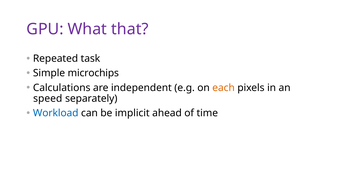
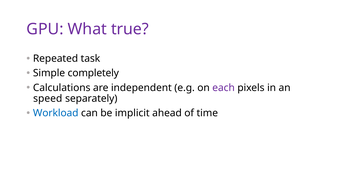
that: that -> true (130, 29)
microchips: microchips -> completely (93, 73)
each colour: orange -> purple (224, 88)
